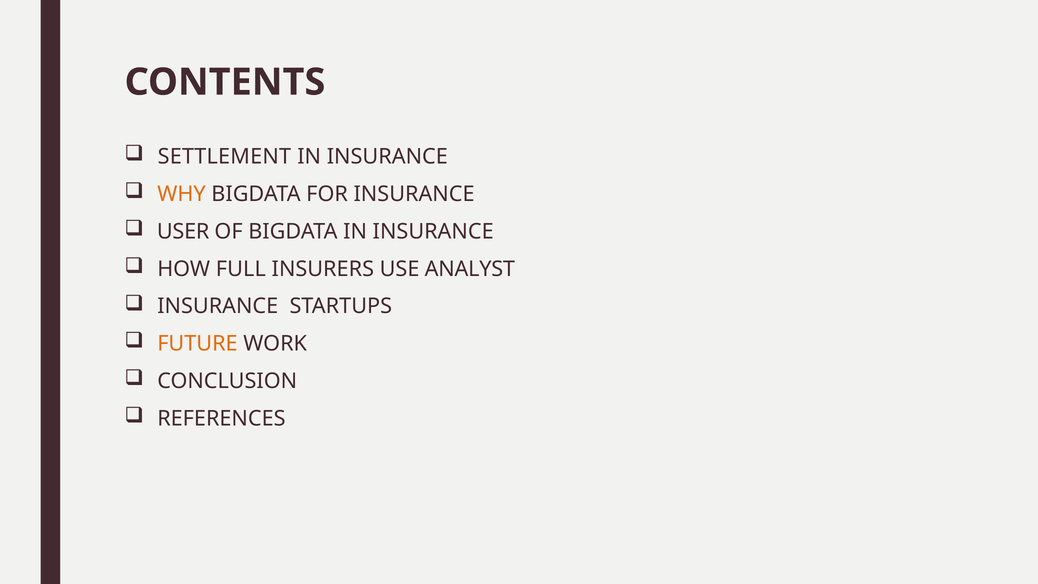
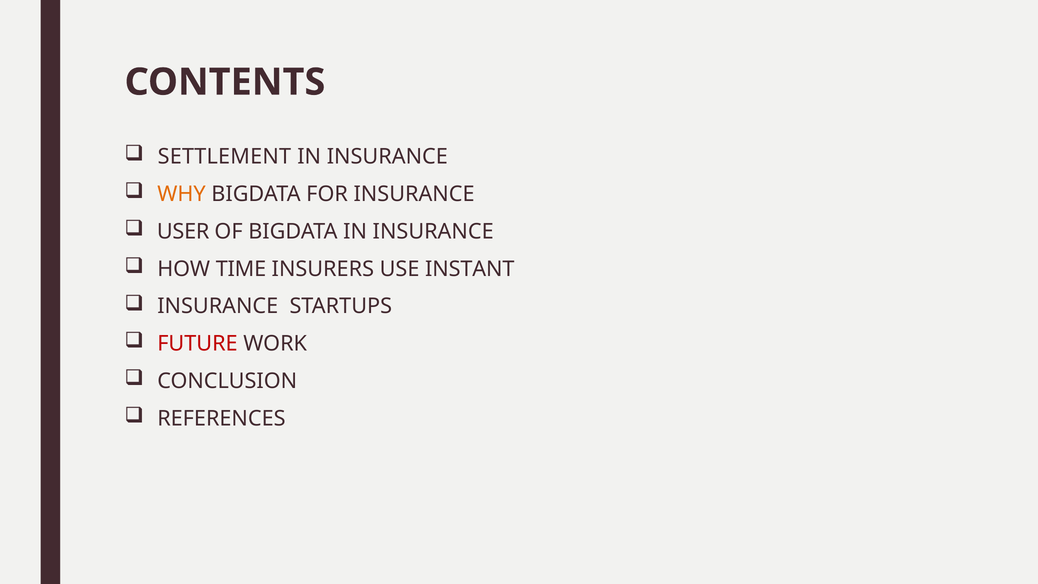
FULL: FULL -> TIME (241, 269)
ANALYST: ANALYST -> INSTANT (470, 269)
FUTURE colour: orange -> red (197, 344)
